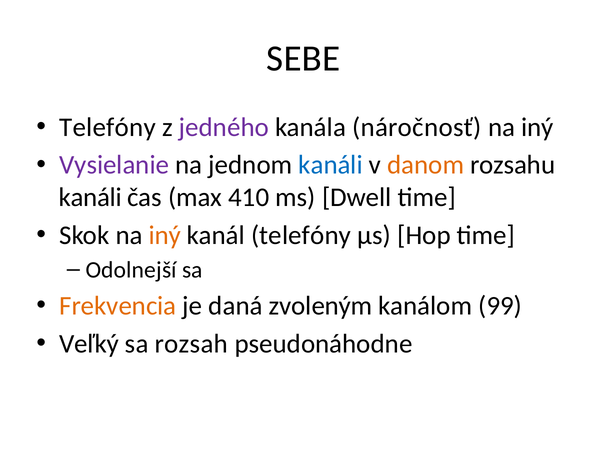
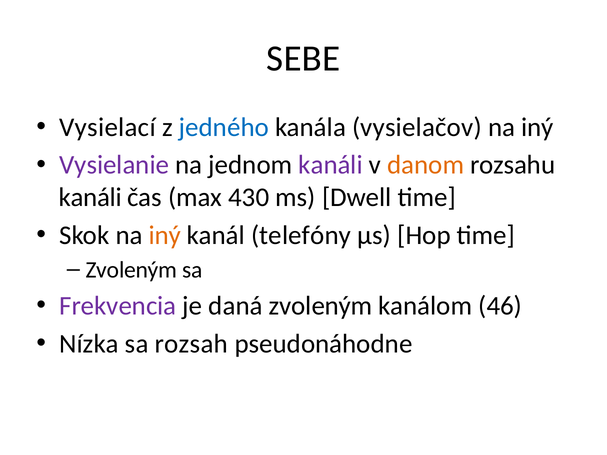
Telefóny: Telefóny -> Vysielací (107, 127)
jedného colour: purple -> blue (224, 127)
náročnosť: náročnosť -> vysielačov (417, 127)
kanáli colour: blue -> purple (331, 165)
410: 410 -> 430 (249, 198)
Odolnejší: Odolnejší -> Zvoleným (131, 270)
Frekvencia colour: orange -> purple (118, 306)
99: 99 -> 46 (500, 306)
Veľký: Veľký -> Nízka (89, 344)
